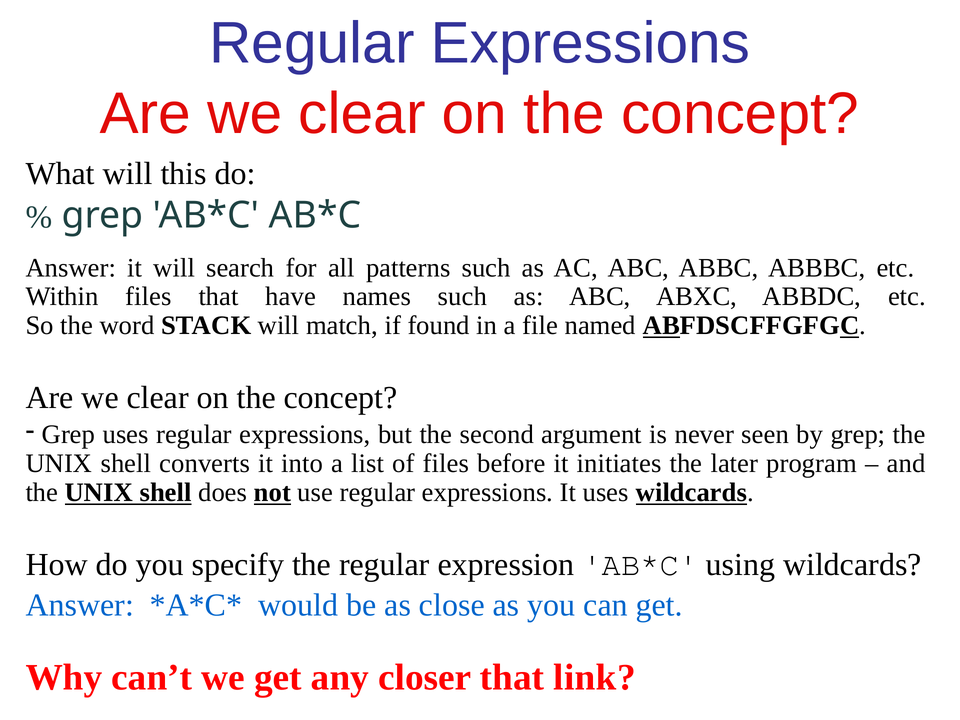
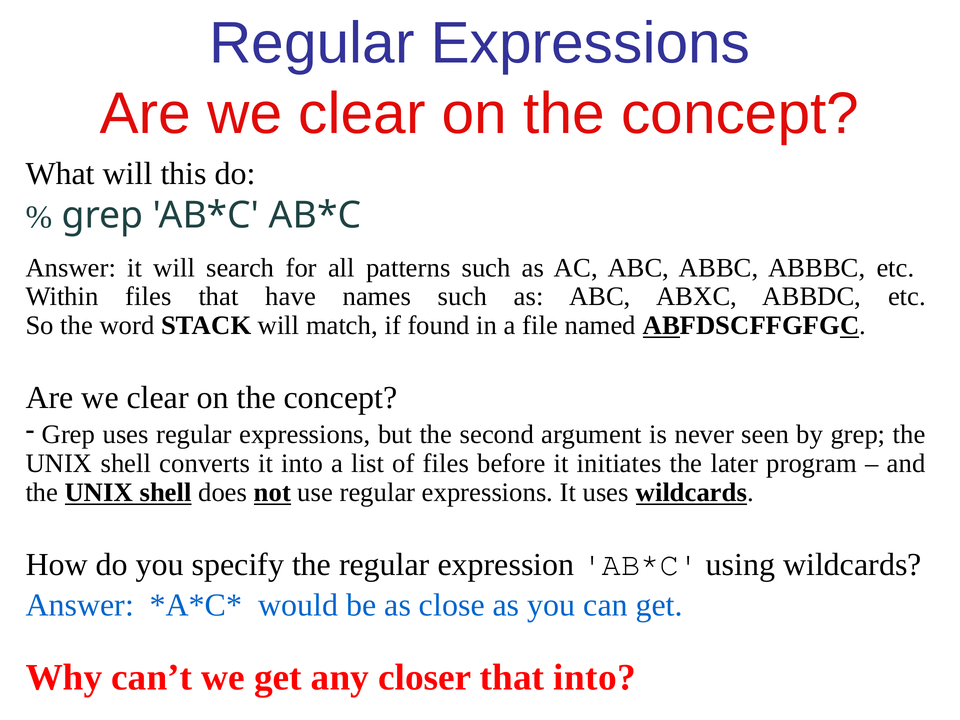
link: link -> into (595, 678)
